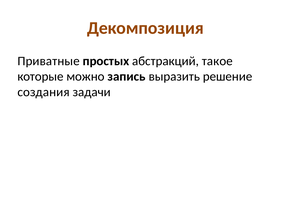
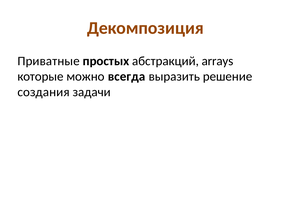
такое: такое -> arrays (217, 61)
запись: запись -> всегда (127, 77)
